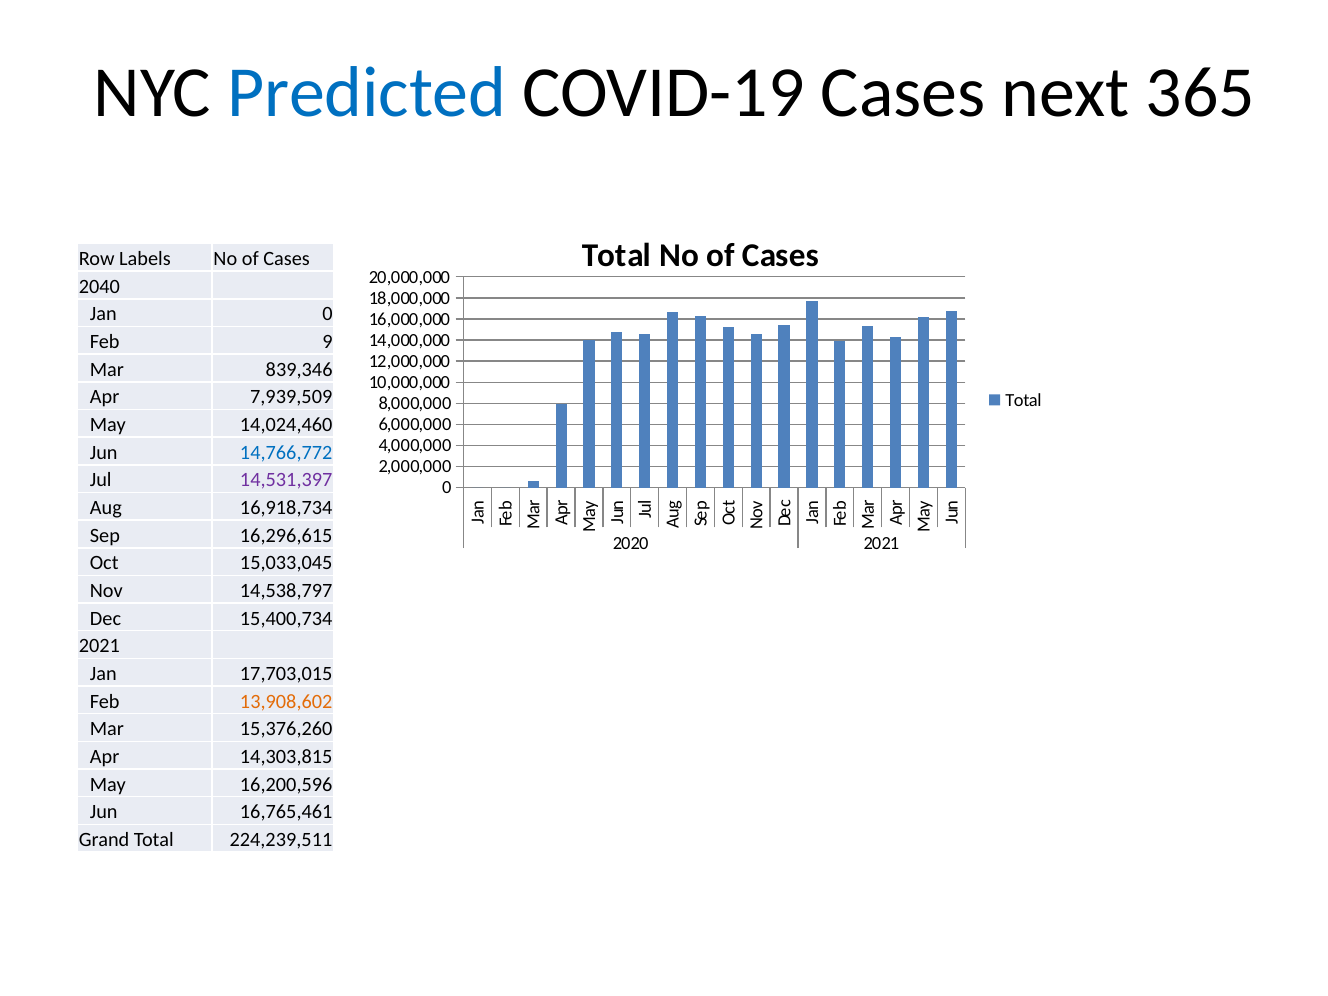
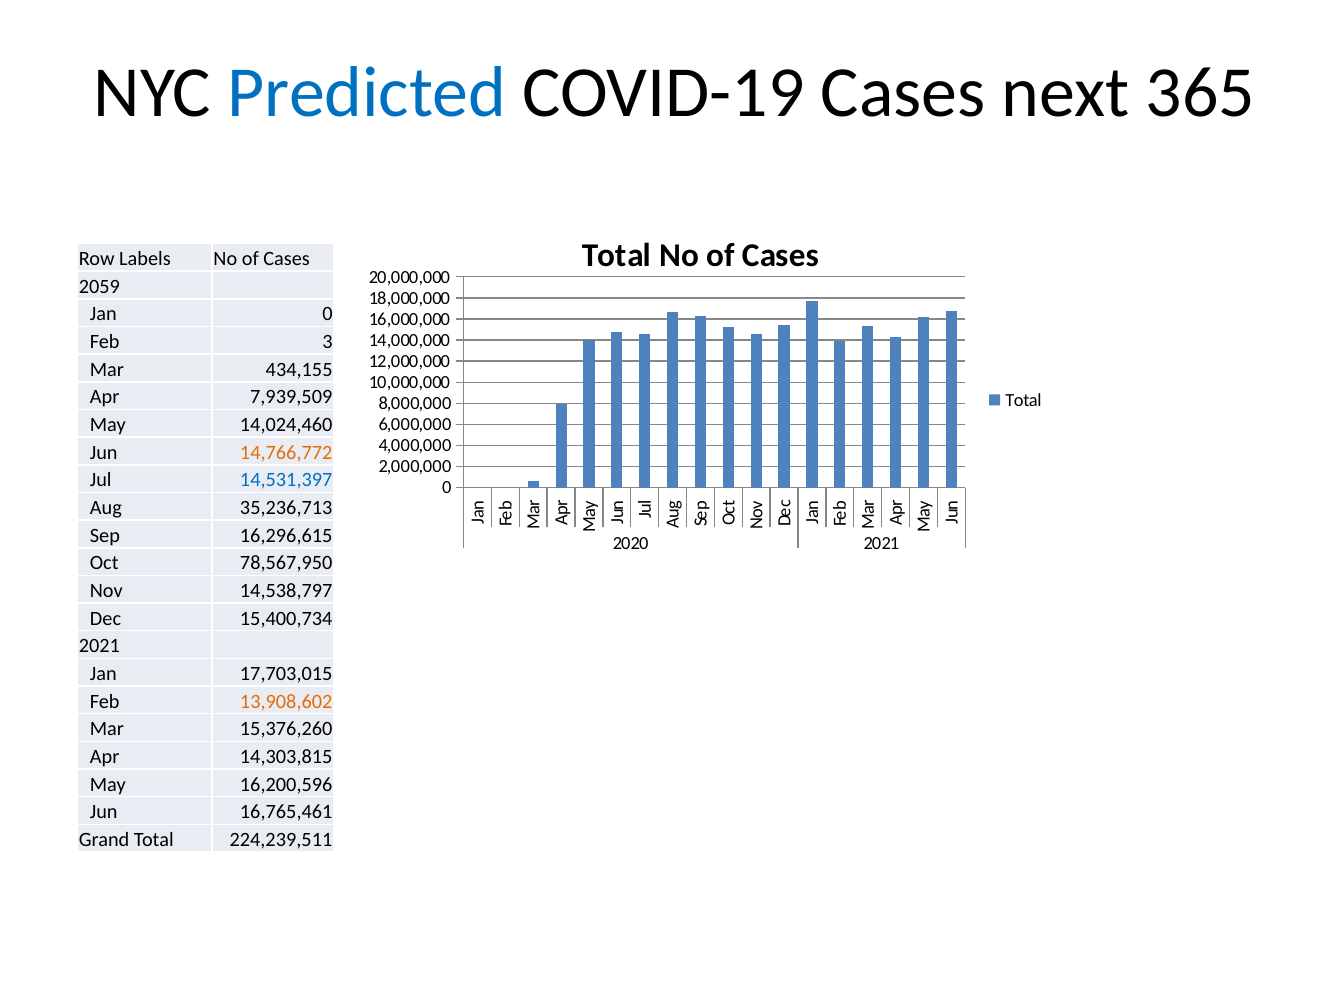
2040: 2040 -> 2059 (99, 287)
9: 9 -> 3 (327, 342)
839,346: 839,346 -> 434,155 (299, 370)
14,766,772 colour: blue -> orange (286, 453)
14,531,397 colour: purple -> blue (286, 480)
16,918,734: 16,918,734 -> 35,236,713 (286, 508)
15,033,045: 15,033,045 -> 78,567,950 (286, 563)
